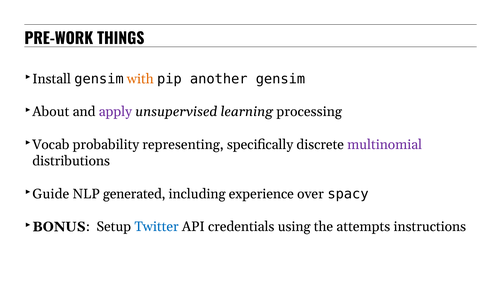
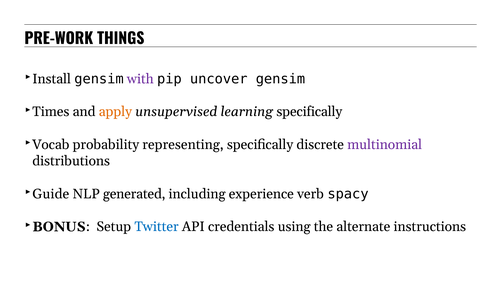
with colour: orange -> purple (140, 79)
another: another -> uncover (219, 79)
About: About -> Times (51, 112)
apply colour: purple -> orange (115, 112)
learning processing: processing -> specifically (309, 112)
over: over -> verb (311, 194)
attempts: attempts -> alternate (363, 227)
